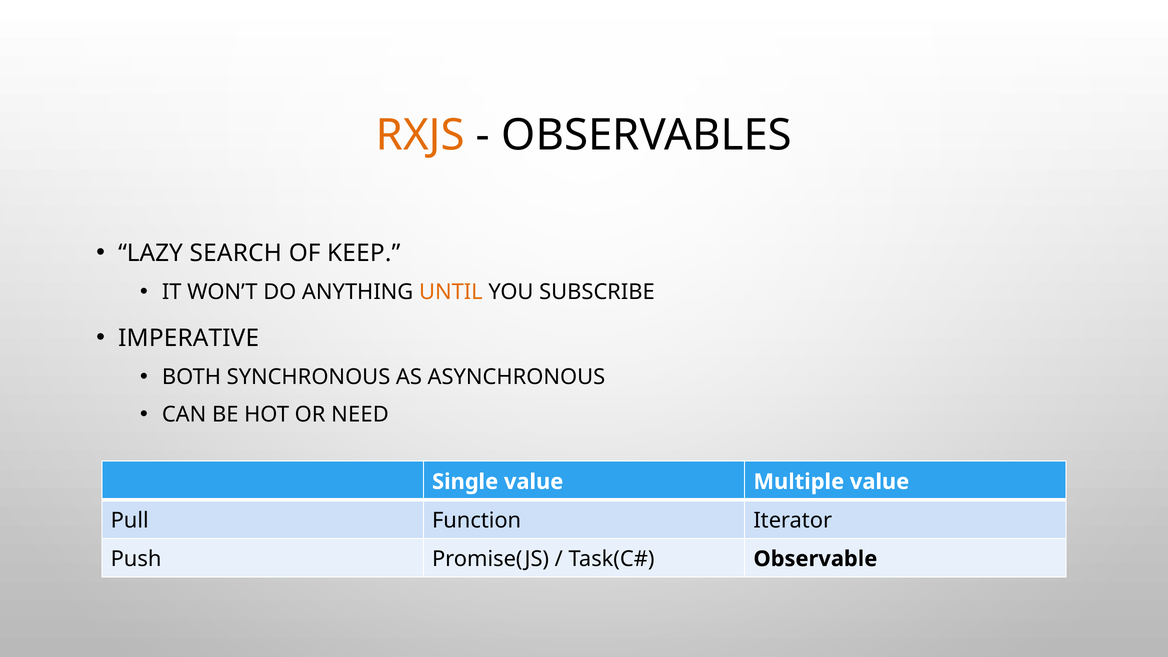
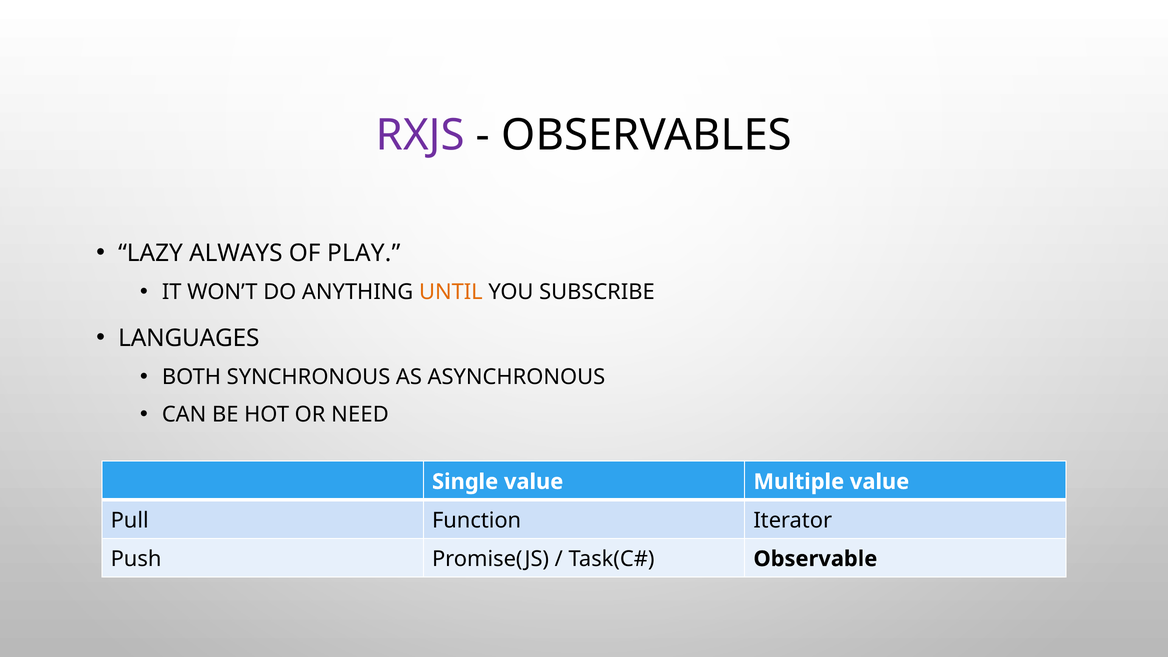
RXJS colour: orange -> purple (420, 135)
SEARCH: SEARCH -> ALWAYS (236, 253)
KEEP: KEEP -> PLAY (364, 253)
IMPERATIVE: IMPERATIVE -> LANGUAGES (189, 338)
